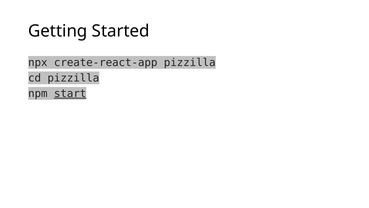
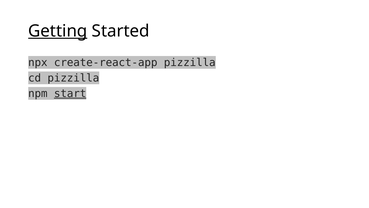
Getting underline: none -> present (58, 31)
